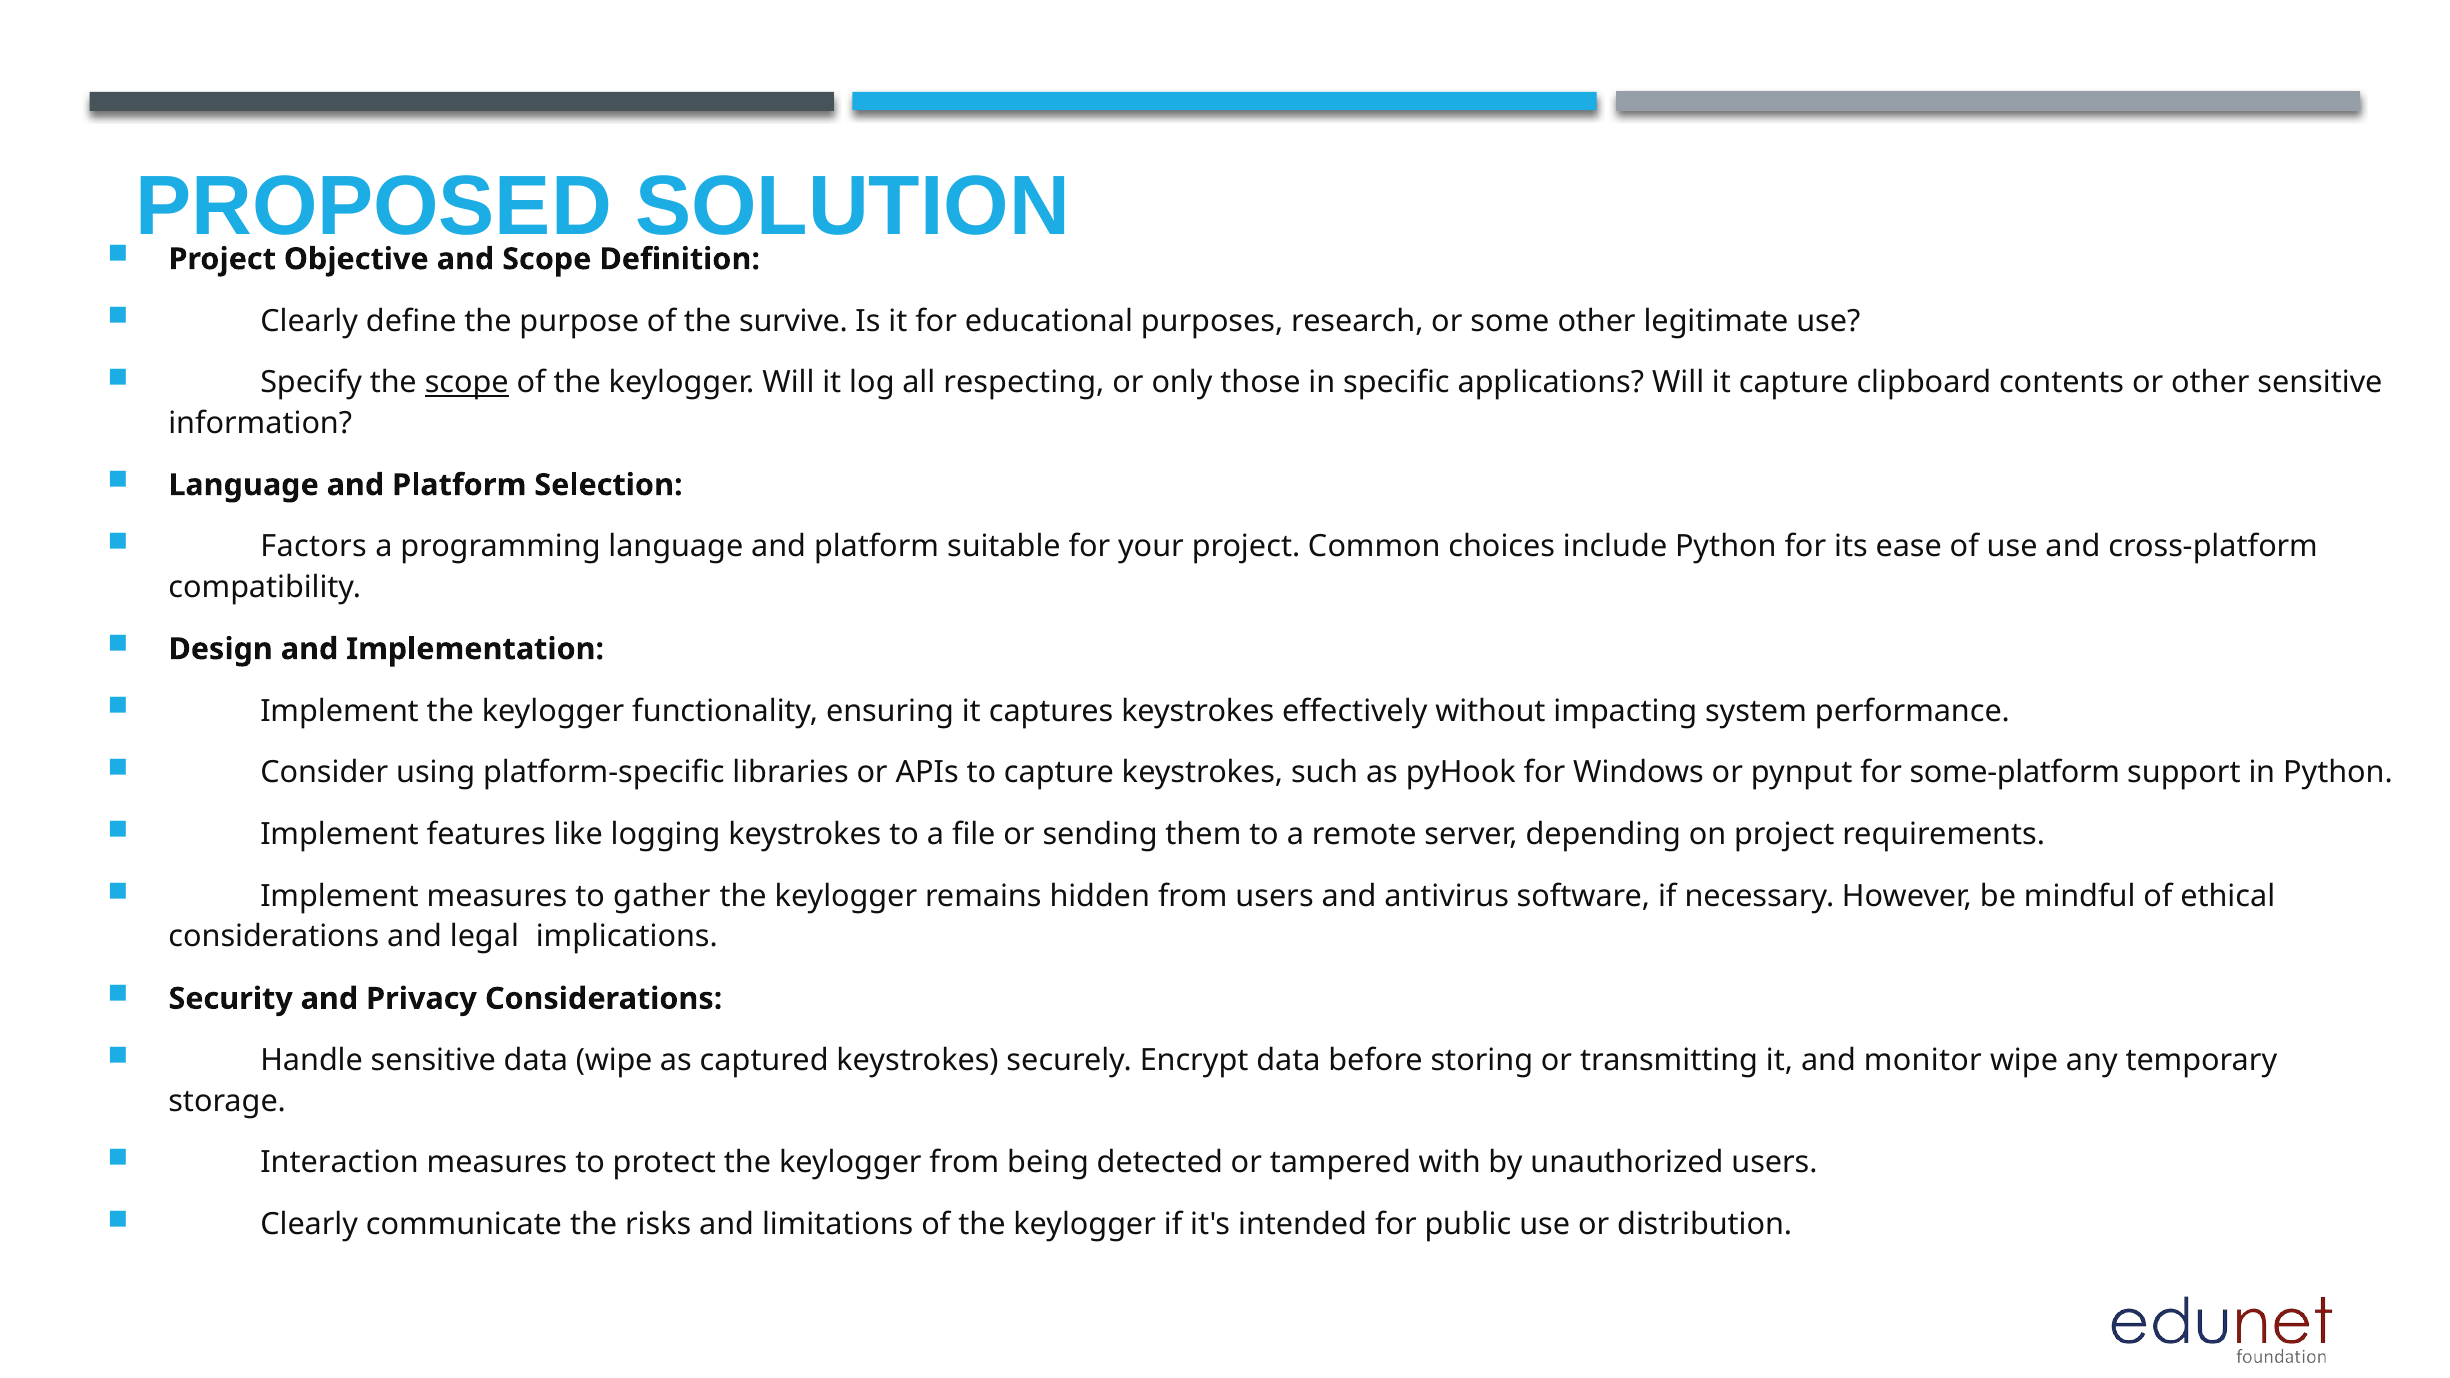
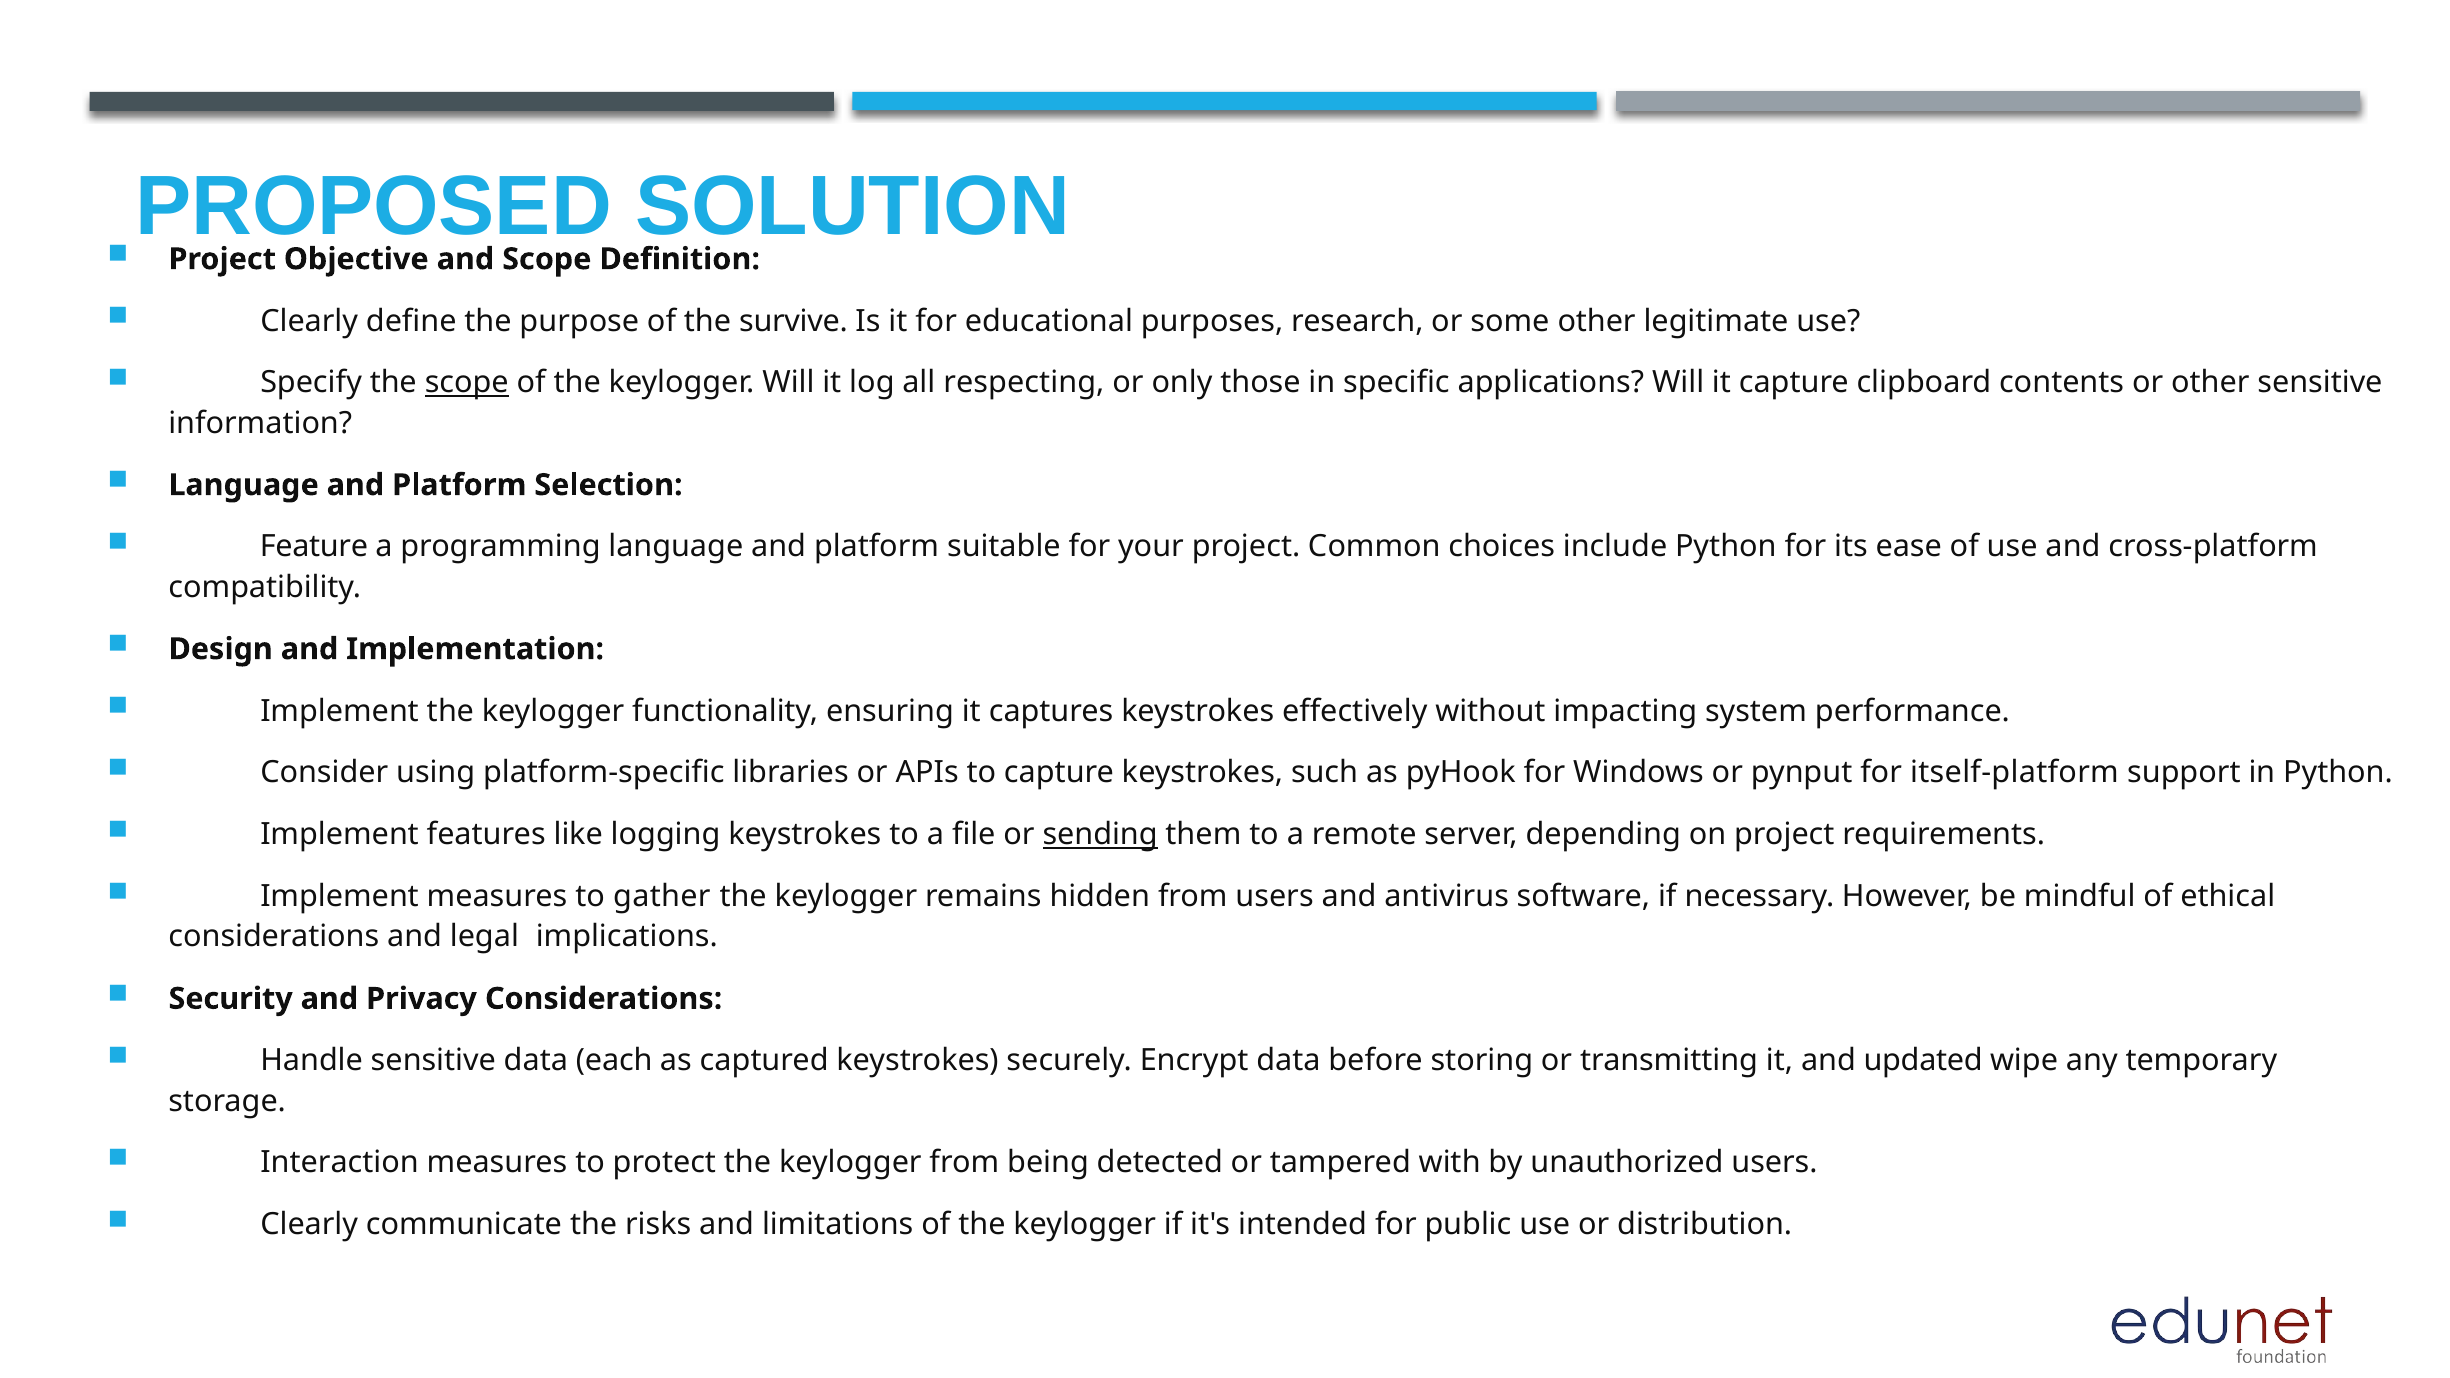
Factors: Factors -> Feature (314, 547)
some-platform: some-platform -> itself-platform (2014, 773)
sending underline: none -> present (1100, 835)
data wipe: wipe -> each (614, 1061)
monitor: monitor -> updated (1923, 1061)
